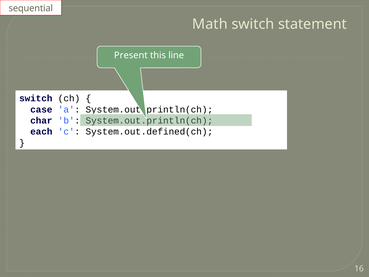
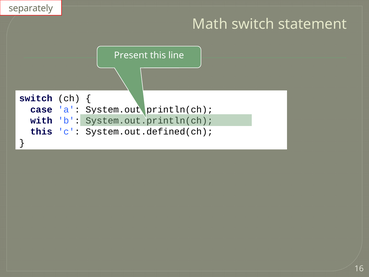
sequential: sequential -> separately (31, 8)
char: char -> with (41, 120)
each: each -> this (41, 132)
